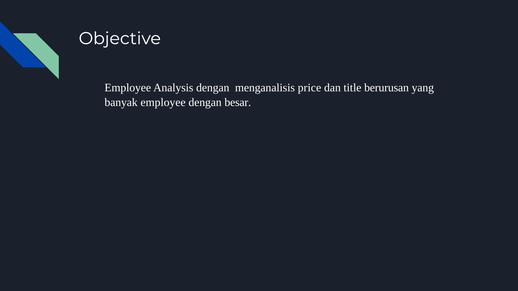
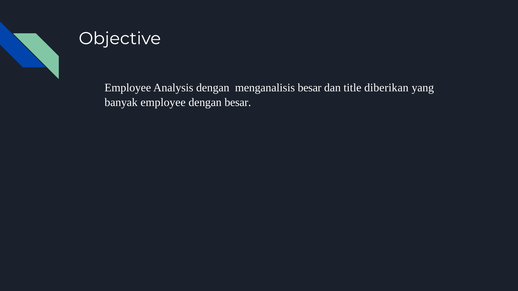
menganalisis price: price -> besar (310, 88)
berurusan: berurusan -> diberikan (386, 88)
